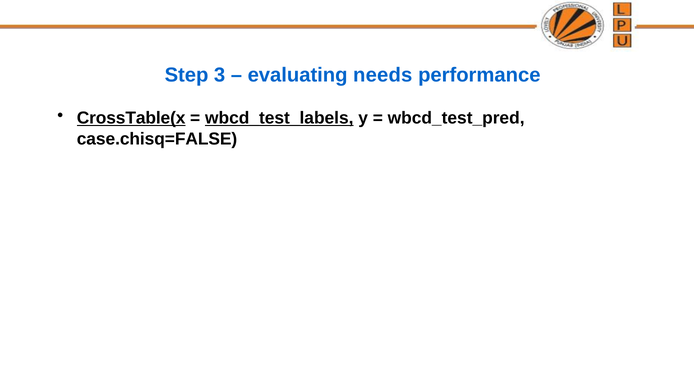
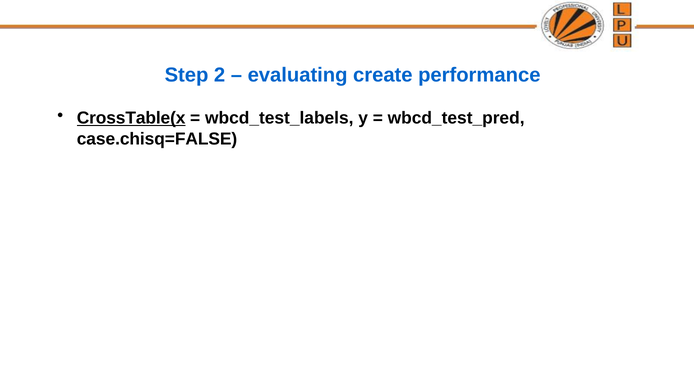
3: 3 -> 2 (220, 75)
needs: needs -> create (383, 75)
wbcd_test_labels underline: present -> none (279, 118)
